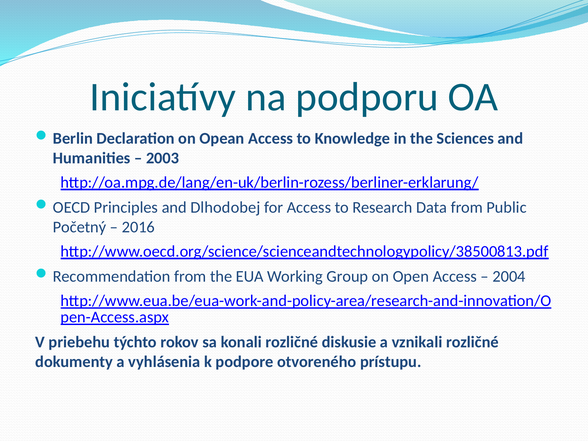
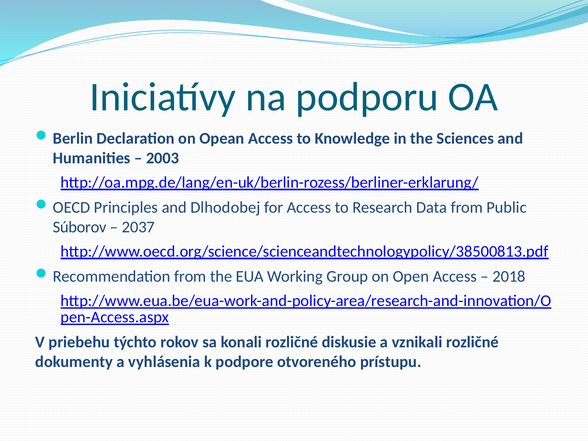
Početný: Početný -> Súborov (80, 227)
2016: 2016 -> 2037 (138, 227)
2004: 2004 -> 2018 (509, 276)
